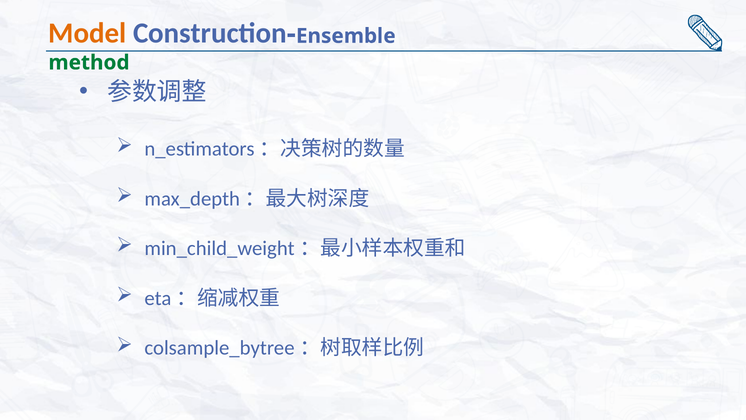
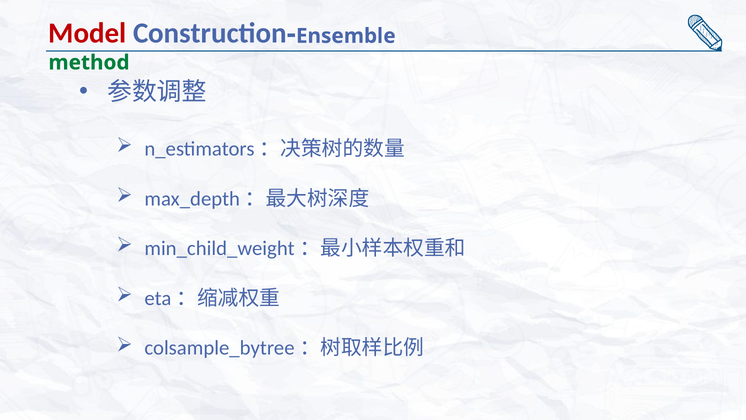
Model colour: orange -> red (87, 33)
